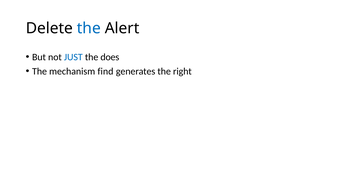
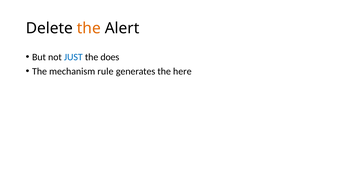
the colour: blue -> orange (89, 28)
find: find -> rule (105, 71)
right: right -> here (182, 71)
